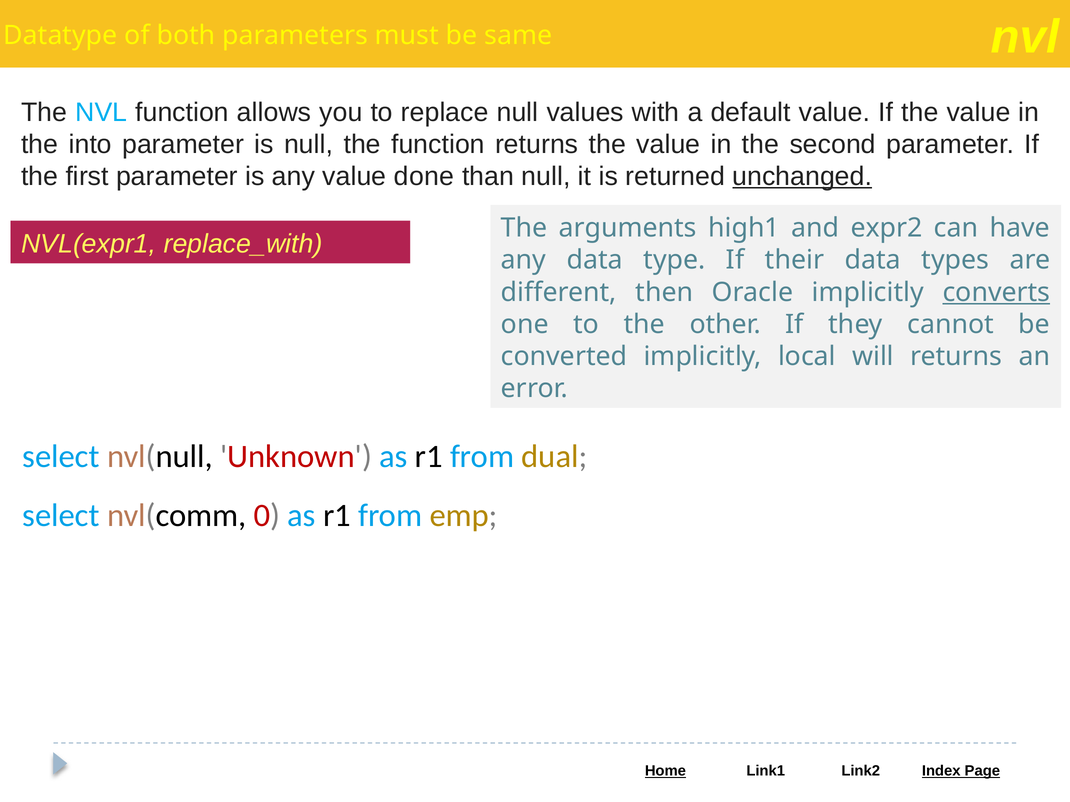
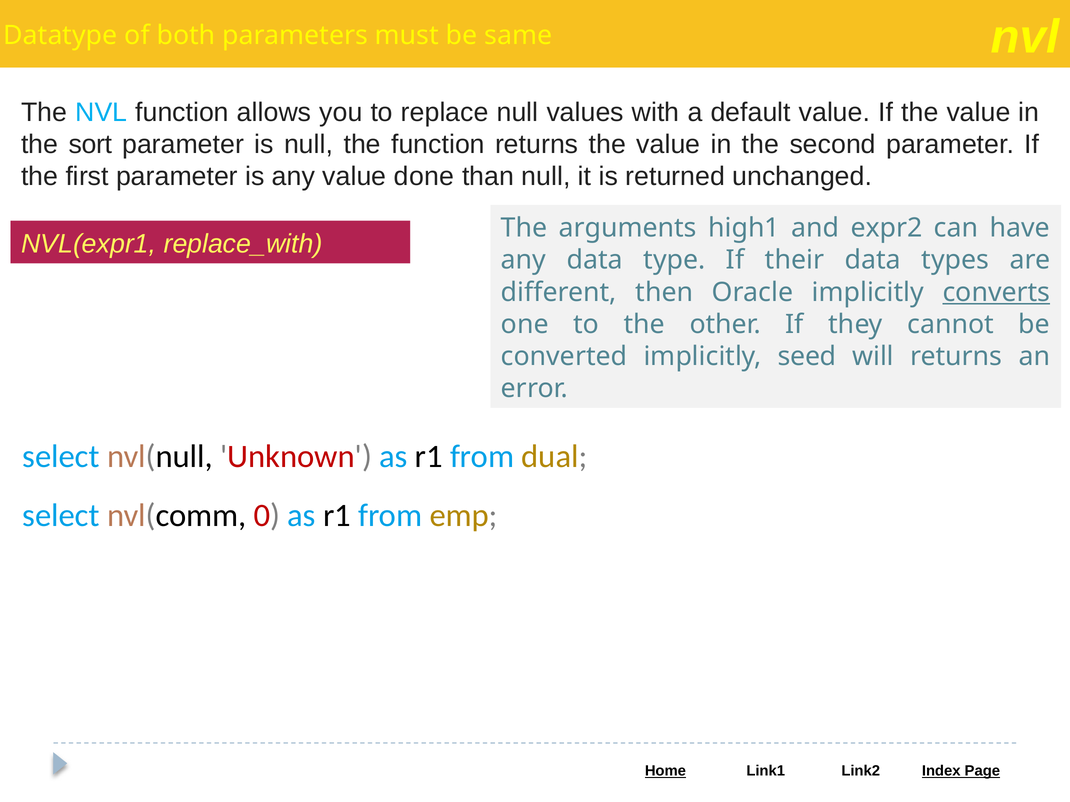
into: into -> sort (90, 144)
unchanged underline: present -> none (802, 177)
local: local -> seed (807, 357)
